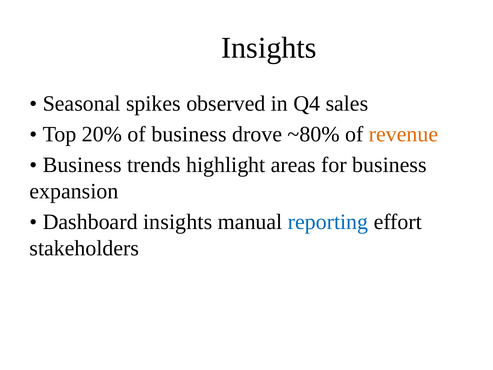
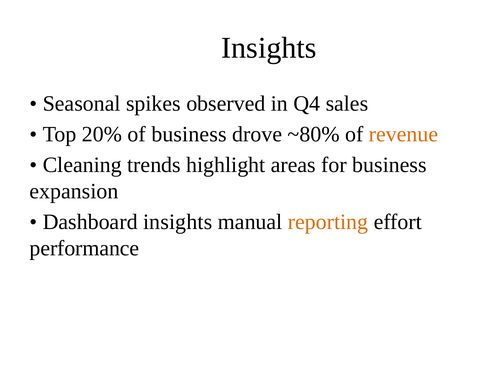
Business: Business -> Cleaning (82, 165)
reporting colour: blue -> orange (328, 222)
stakeholders: stakeholders -> performance (84, 248)
